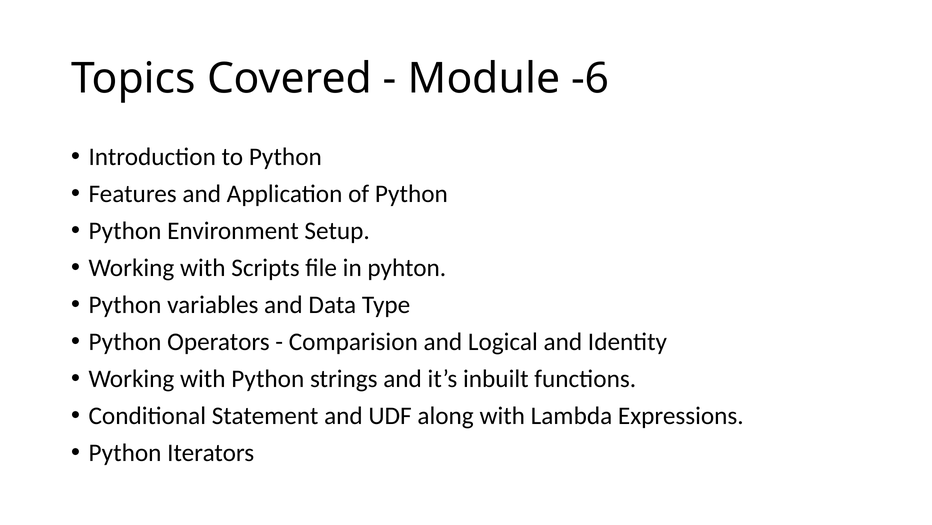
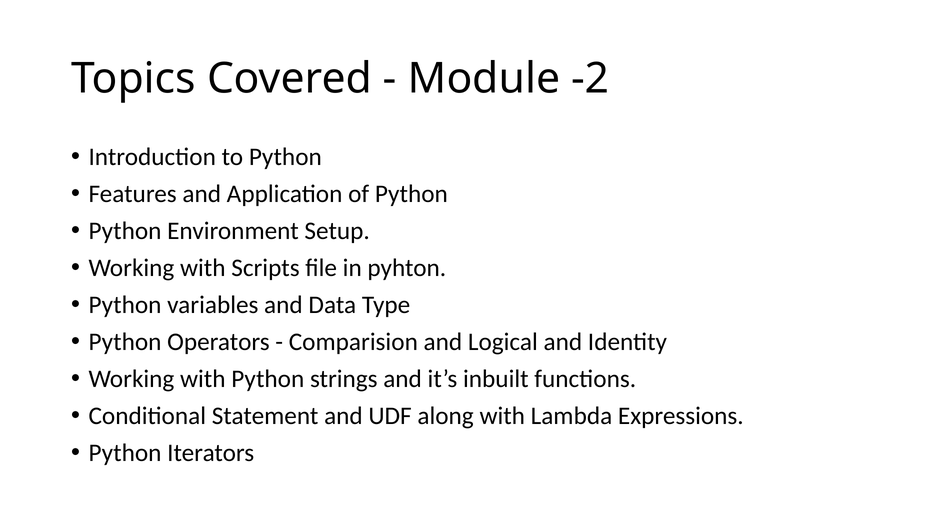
-6: -6 -> -2 (590, 78)
